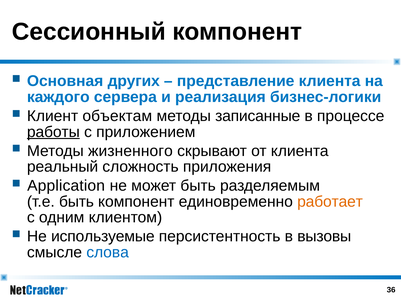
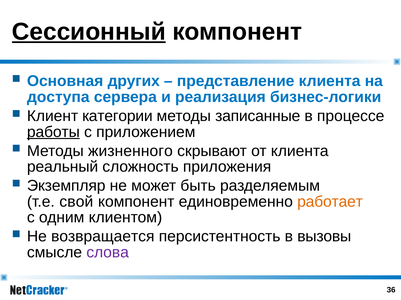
Сессионный underline: none -> present (89, 32)
каждого: каждого -> доступа (58, 97)
объектам: объектам -> категории (117, 116)
Application: Application -> Экземпляр (66, 186)
т.е быть: быть -> свой (76, 202)
используемые: используемые -> возвращается (103, 237)
слова colour: blue -> purple (108, 253)
